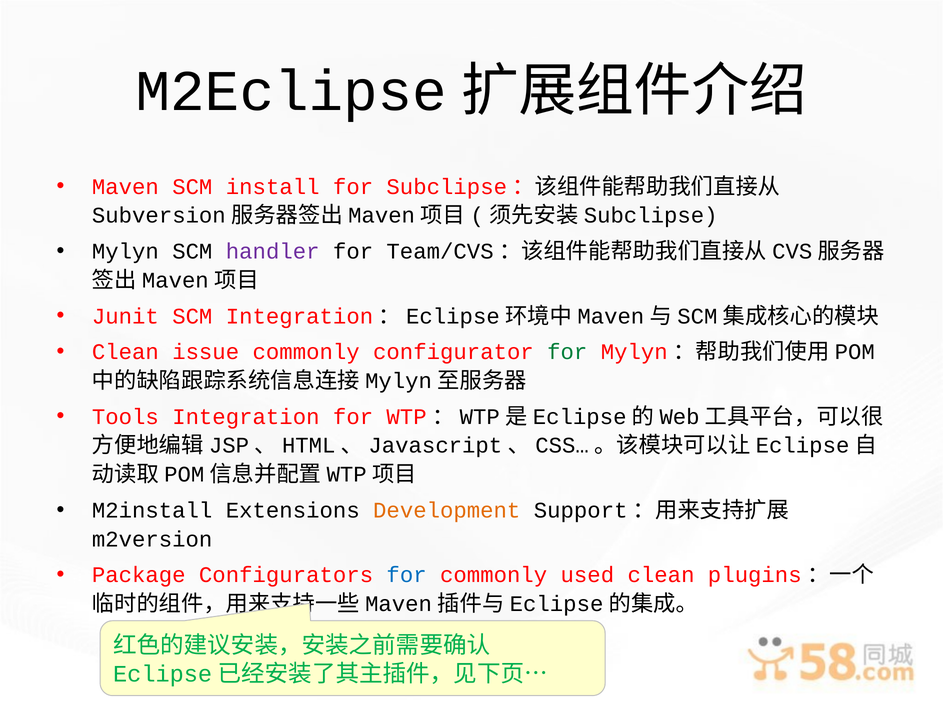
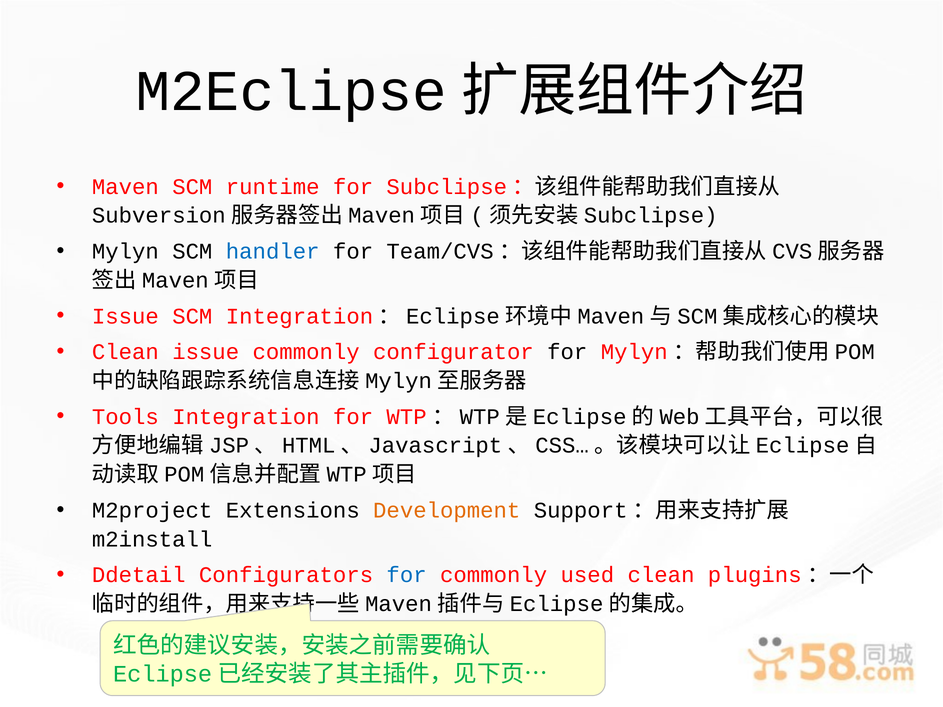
install: install -> runtime (273, 187)
handler colour: purple -> blue (273, 252)
Junit: Junit -> Issue (125, 316)
for colour: green -> black (567, 352)
M2install: M2install -> M2project (152, 511)
m2version: m2version -> m2install (152, 539)
Package: Package -> Ddetail (139, 575)
